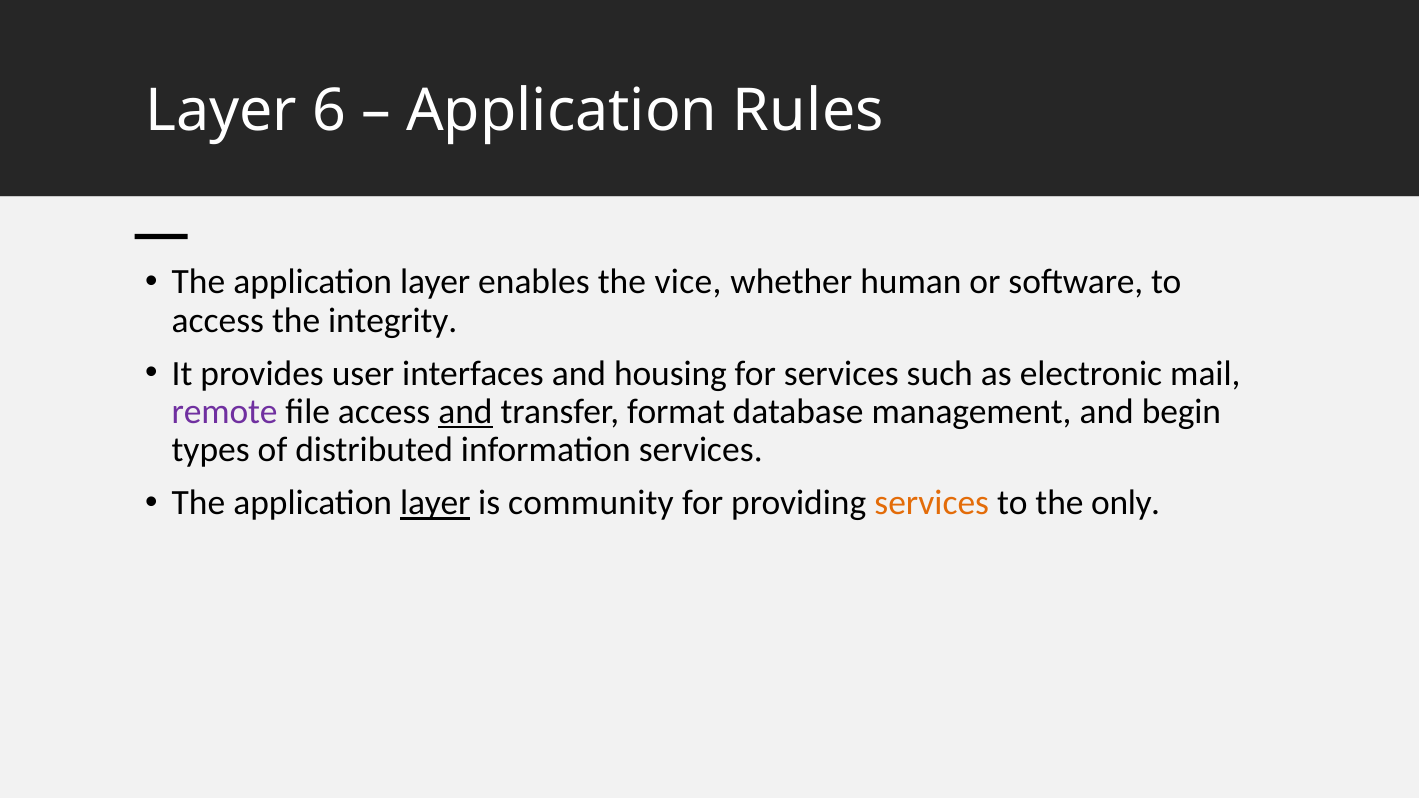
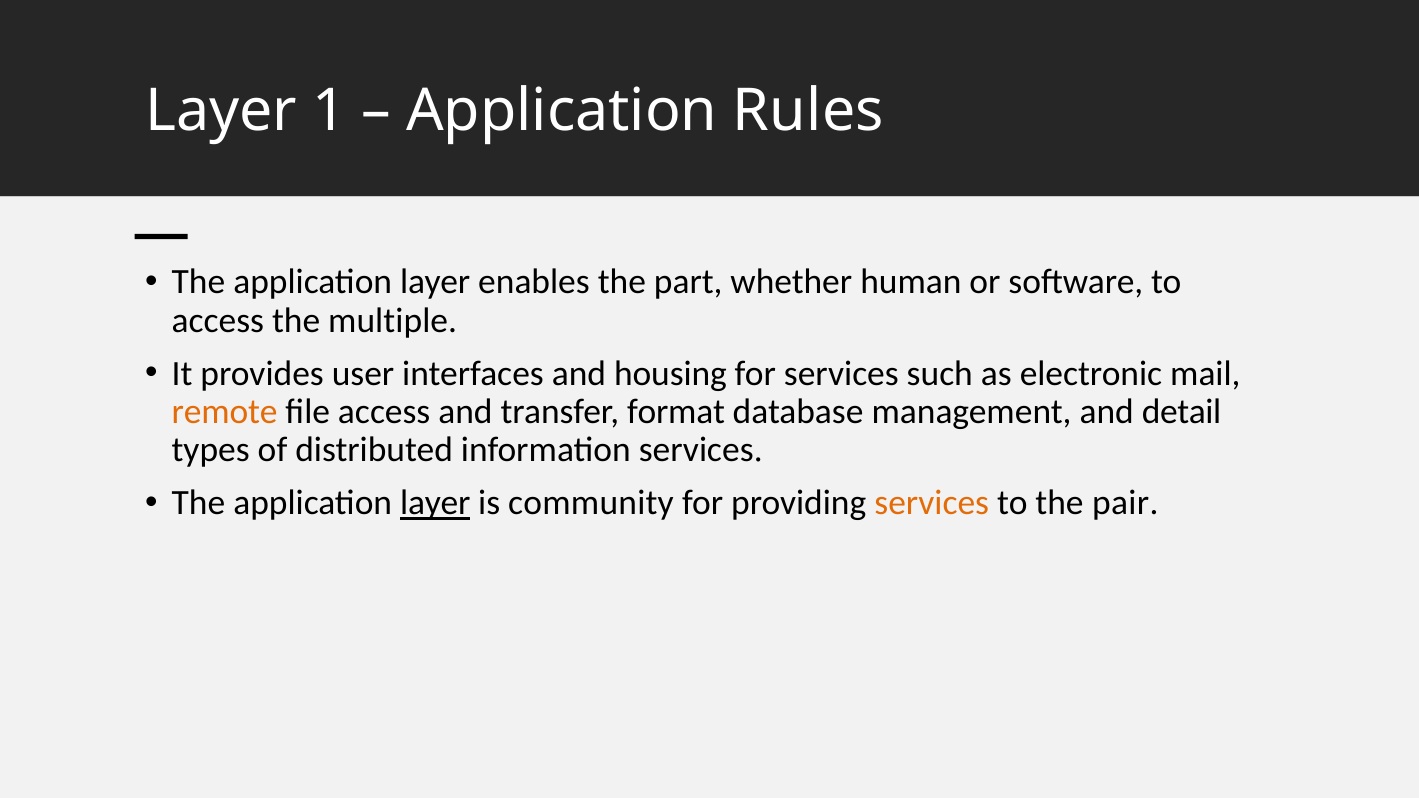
6: 6 -> 1 (329, 111)
vice: vice -> part (688, 282)
integrity: integrity -> multiple (393, 321)
remote colour: purple -> orange (225, 412)
and underline: present -> none (466, 412)
begin: begin -> detail (1182, 412)
only: only -> pair (1125, 503)
